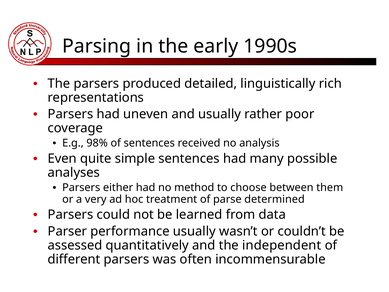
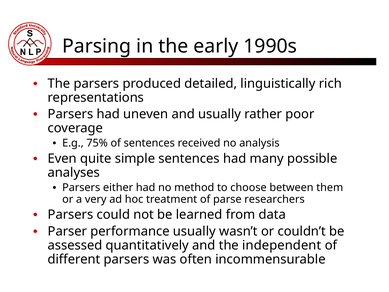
98%: 98% -> 75% (97, 143)
determined: determined -> researchers (275, 199)
